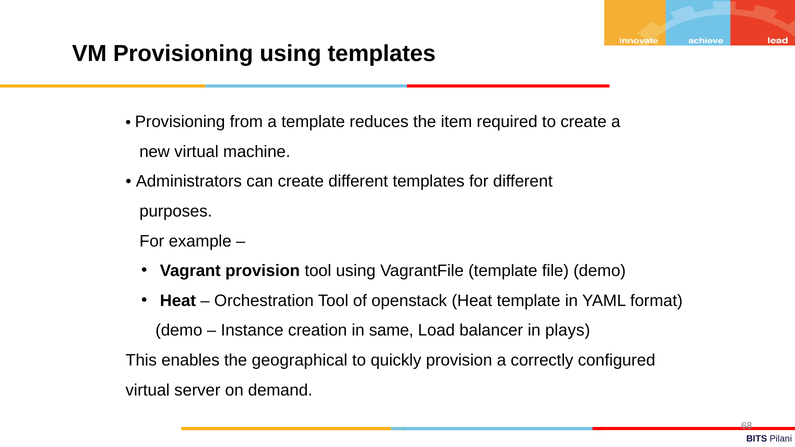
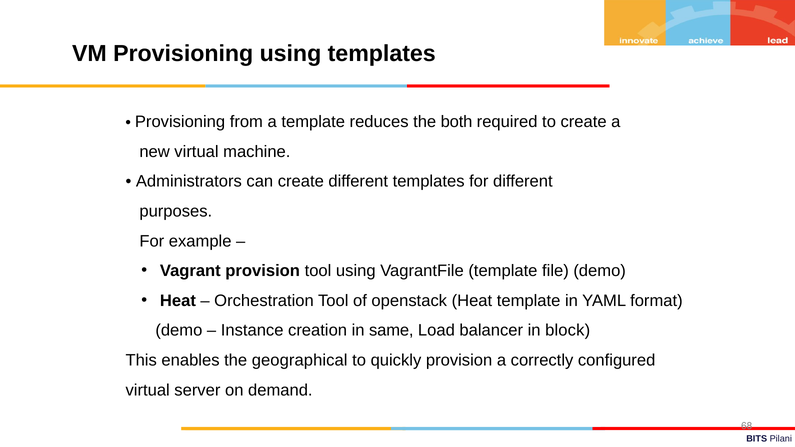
item: item -> both (457, 122)
plays: plays -> block (568, 331)
